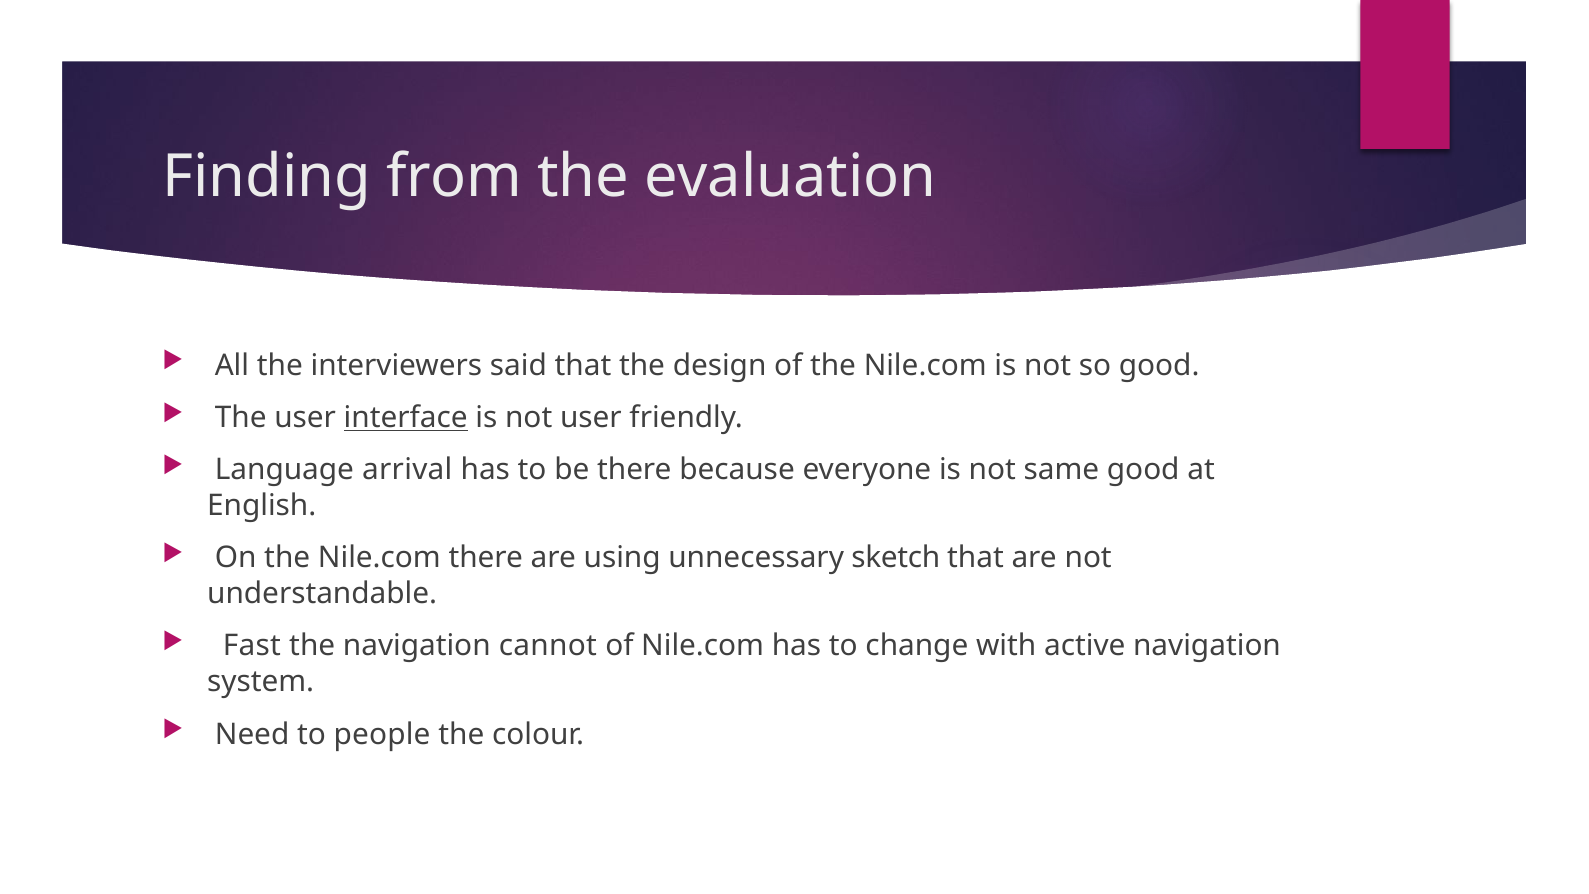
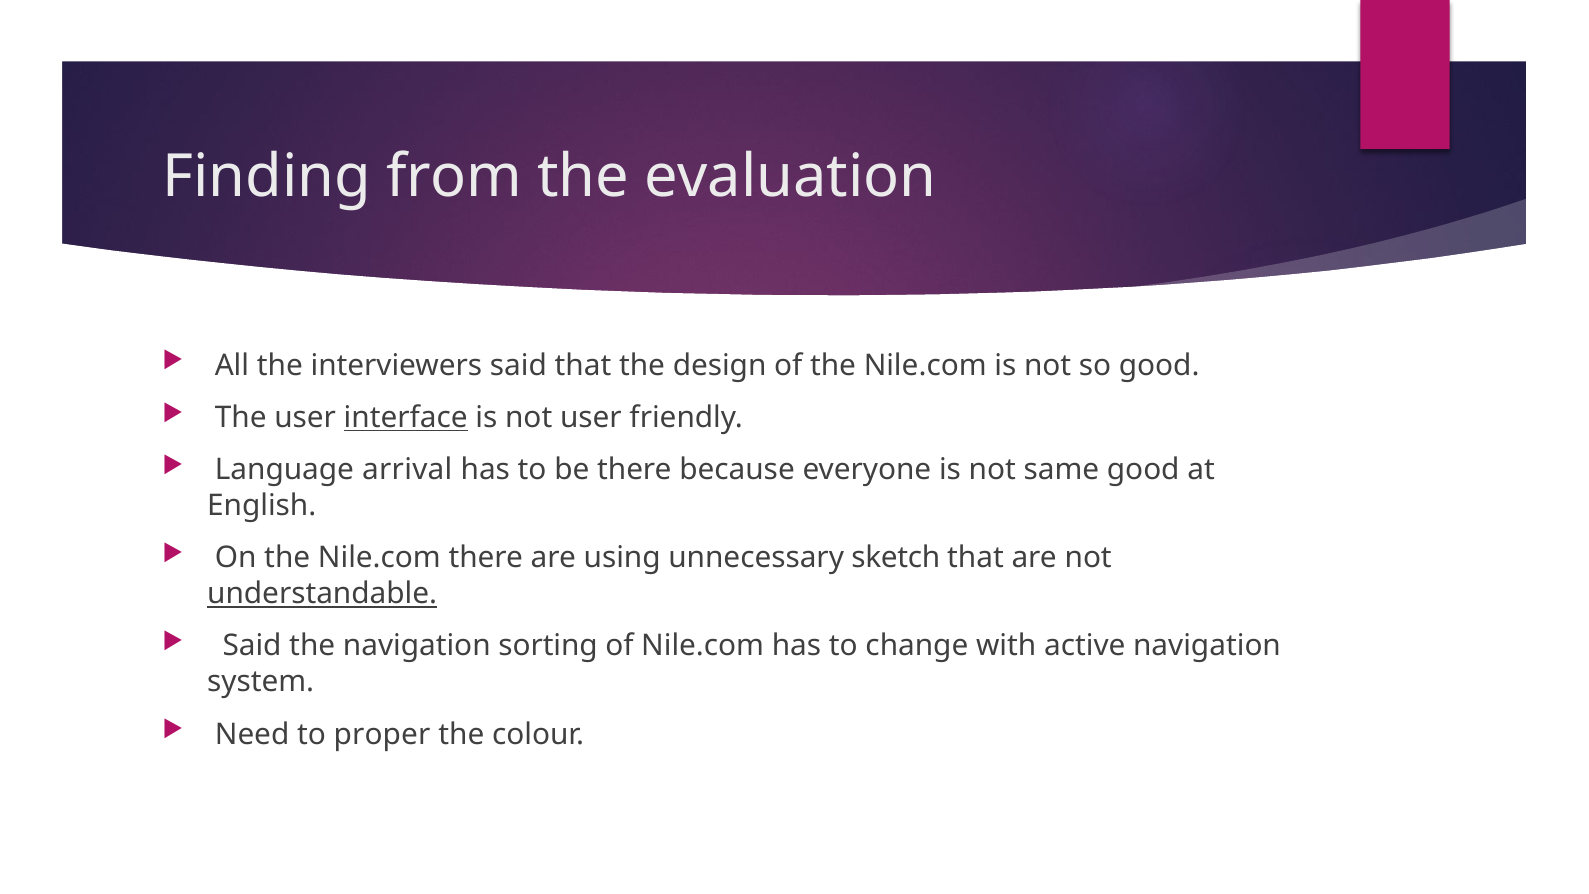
understandable underline: none -> present (322, 594)
Fast: Fast -> Said (252, 646)
cannot: cannot -> sorting (548, 646)
people: people -> proper (382, 734)
